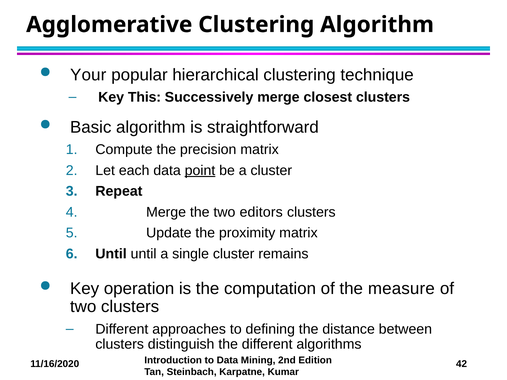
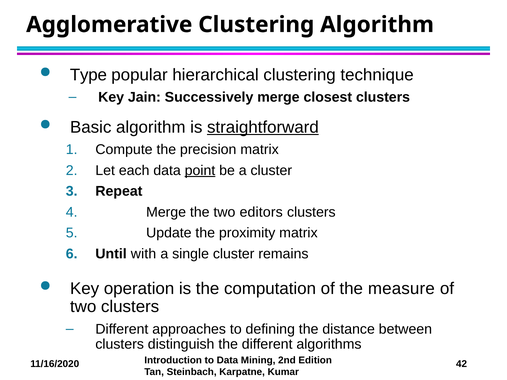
Your: Your -> Type (88, 75)
This: This -> Jain (144, 97)
straightforward underline: none -> present (263, 127)
Until until: until -> with (144, 254)
